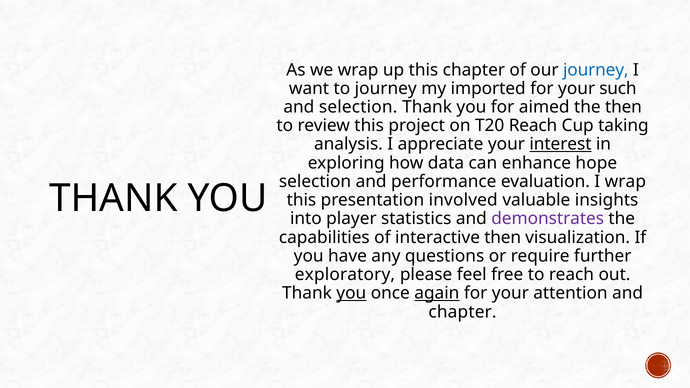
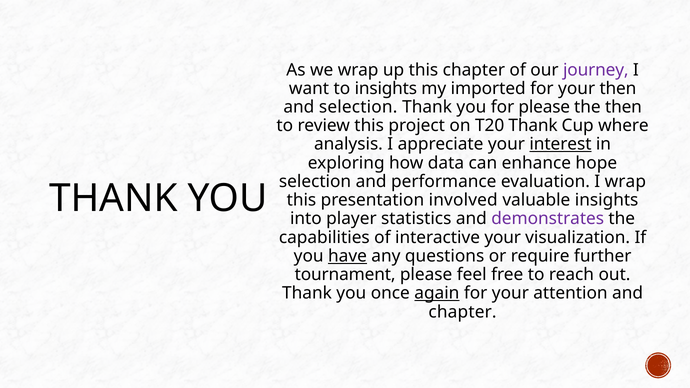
journey colour: blue -> purple (596, 70)
to journey: journey -> insights (386, 88)
your such: such -> then (618, 88)
for aimed: aimed -> please (544, 107)
T20 Reach: Reach -> Thank (533, 126)
taking: taking -> where (623, 126)
interactive then: then -> your (503, 237)
have underline: none -> present (347, 256)
exploratory: exploratory -> tournament (345, 275)
you underline: present -> none (351, 293)
